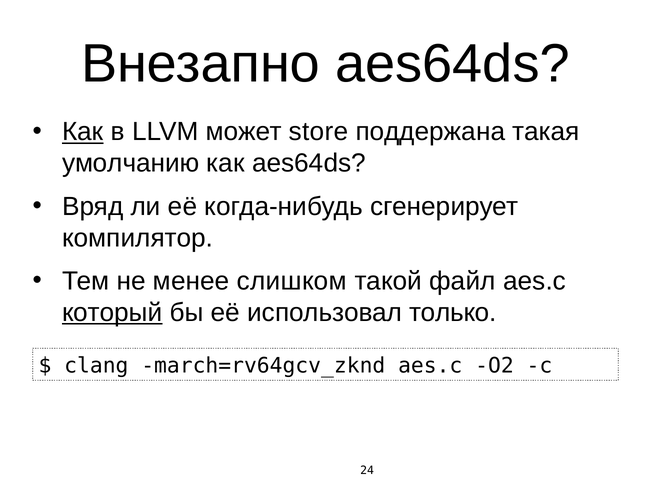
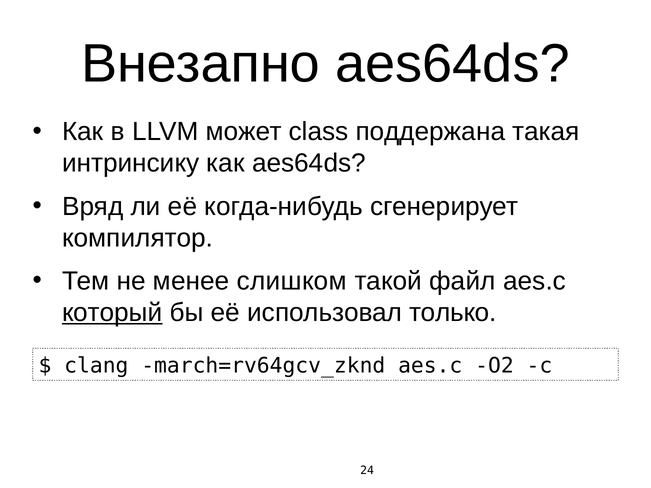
Как underline: present -> none (83, 132)
store: store -> class (319, 132)
умолчанию: умолчанию -> интринсику (131, 163)
